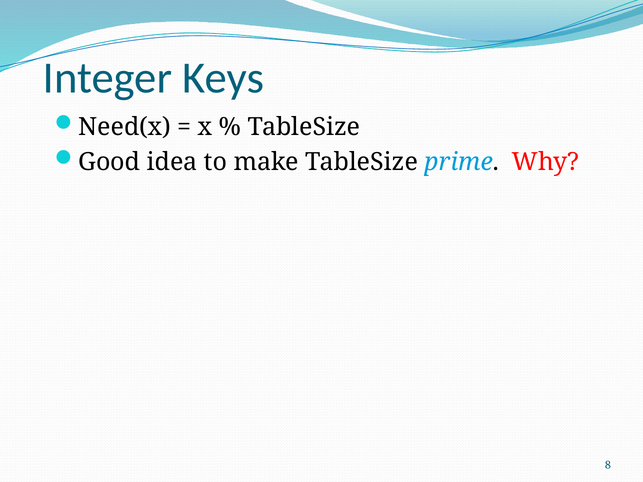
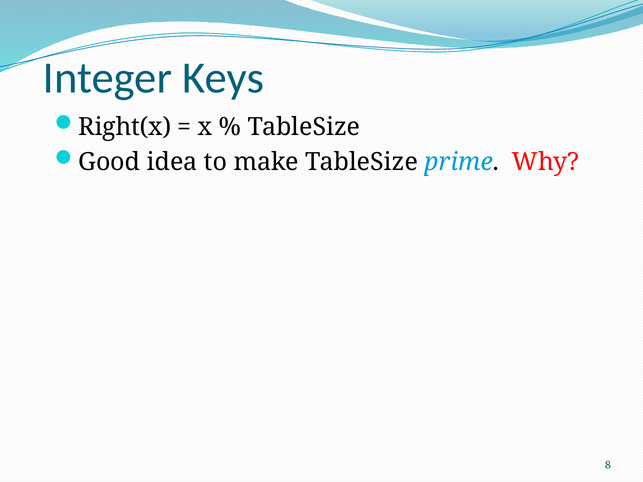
Need(x: Need(x -> Right(x (125, 127)
